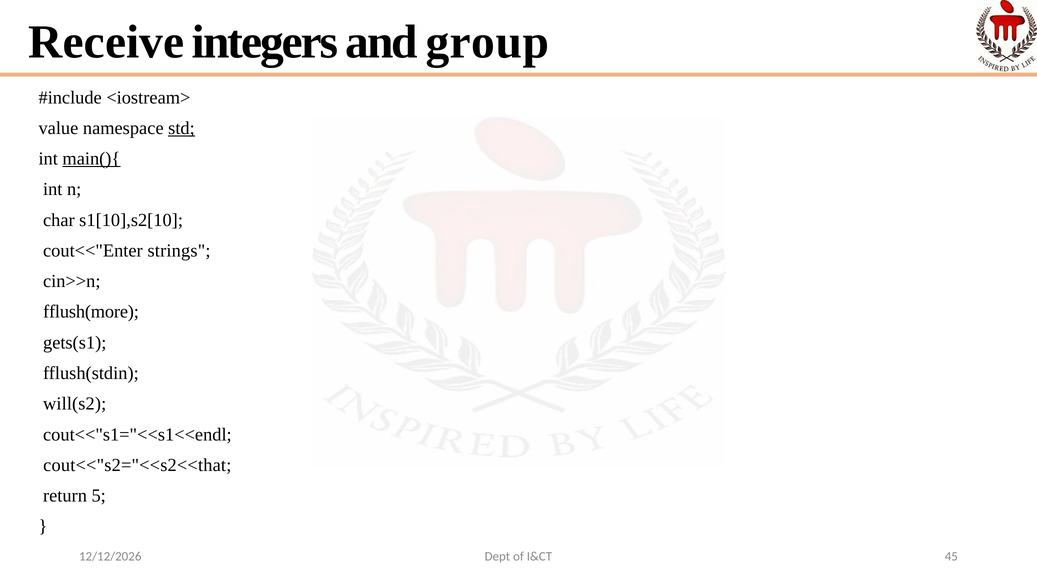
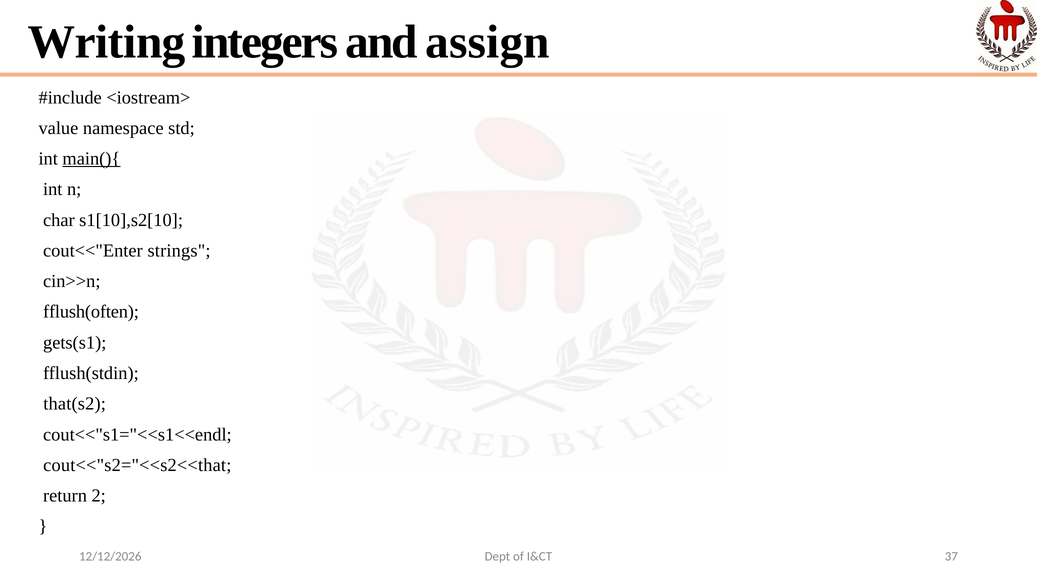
Receive: Receive -> Writing (107, 42)
group: group -> assign (488, 42)
std underline: present -> none (181, 128)
fflush(more: fflush(more -> fflush(often (91, 312)
will(s2: will(s2 -> that(s2 (75, 404)
5: 5 -> 2 (99, 496)
45: 45 -> 37 (951, 557)
